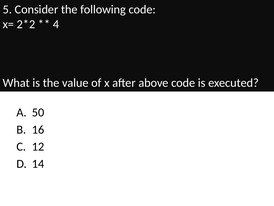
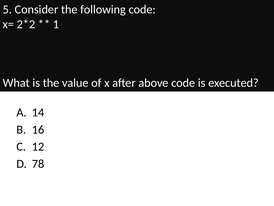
4: 4 -> 1 (56, 24)
50: 50 -> 14 (38, 112)
14: 14 -> 78 (38, 163)
